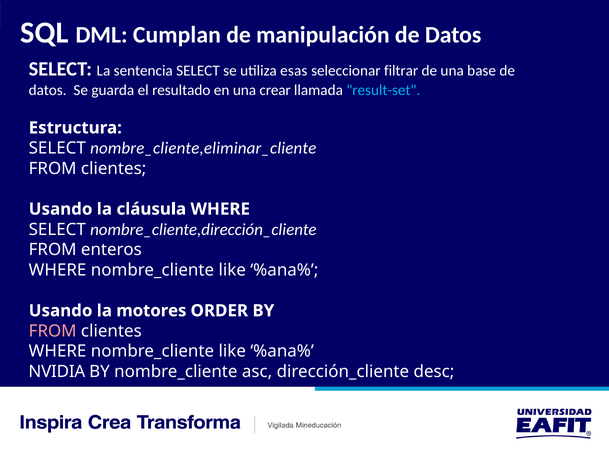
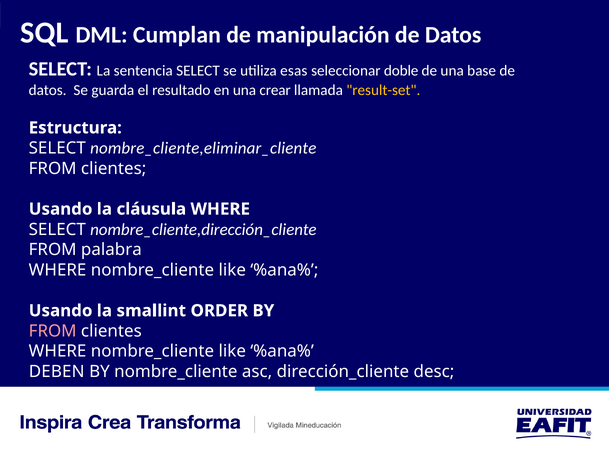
filtrar: filtrar -> doble (401, 71)
result-set colour: light blue -> yellow (383, 90)
enteros: enteros -> palabra (111, 250)
motores: motores -> smallint (151, 311)
NVIDIA: NVIDIA -> DEBEN (57, 371)
